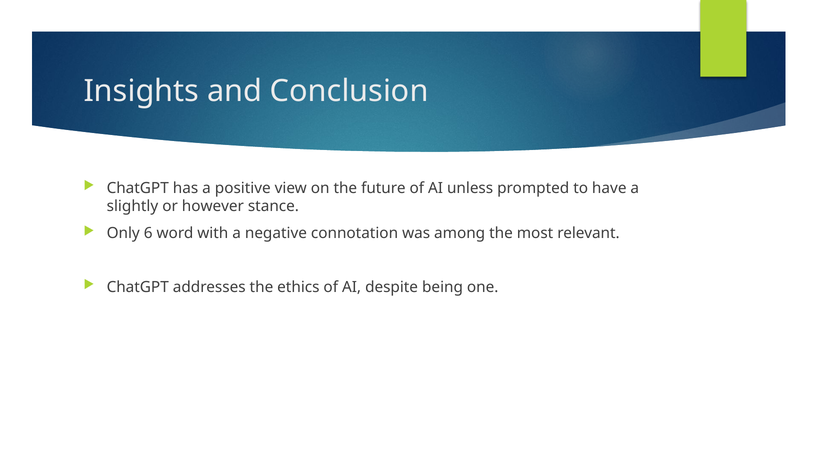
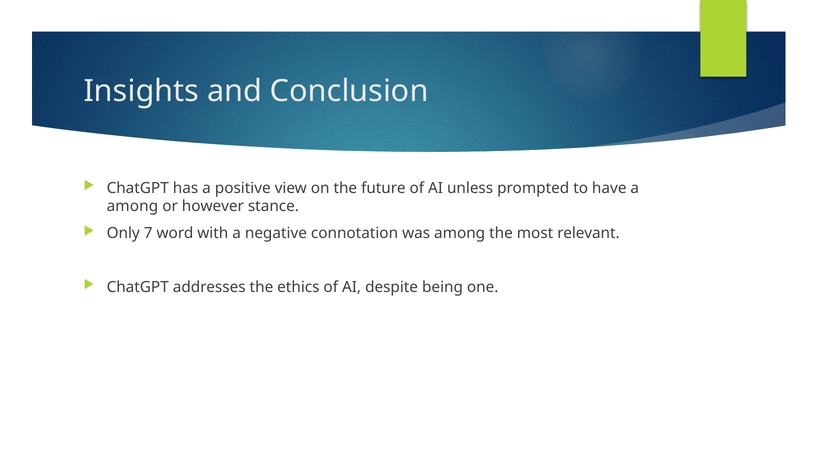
slightly: slightly -> among (132, 206)
6: 6 -> 7 (148, 233)
